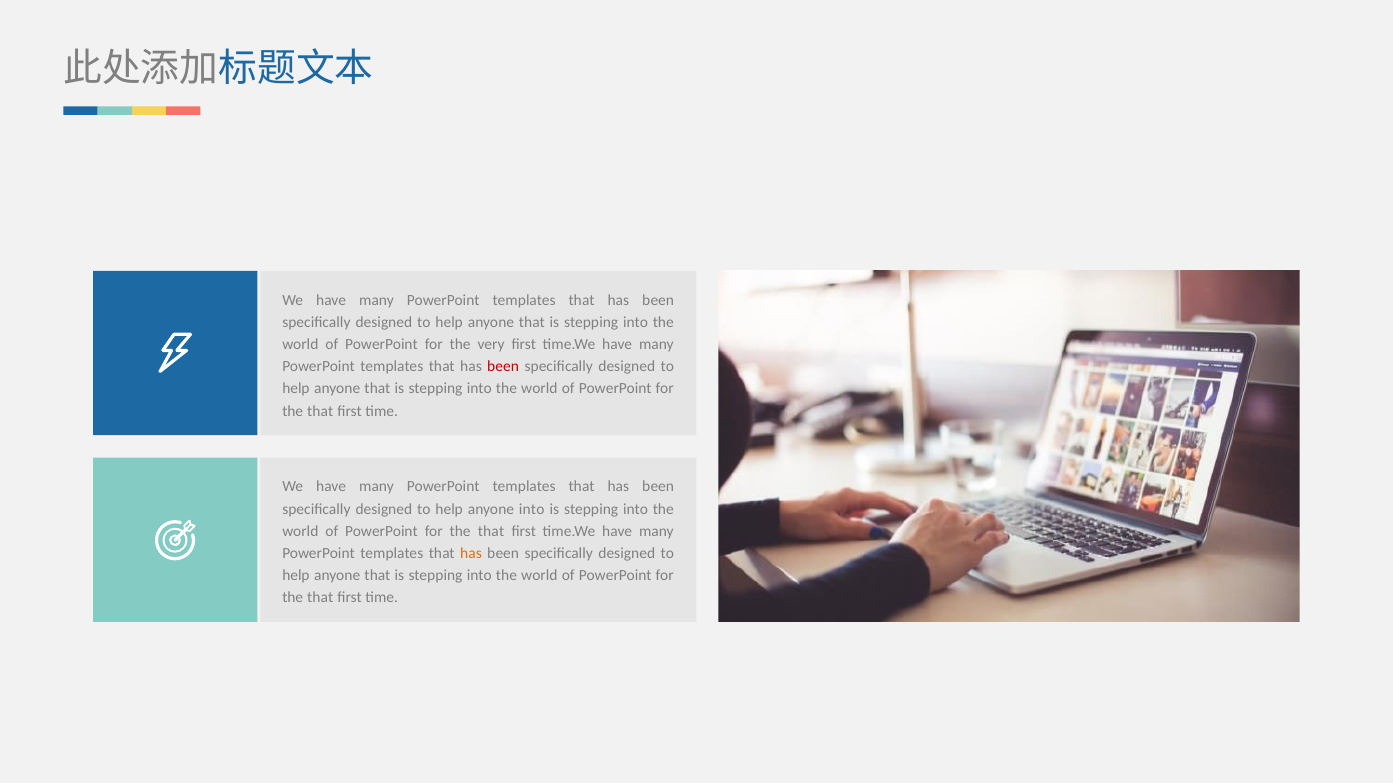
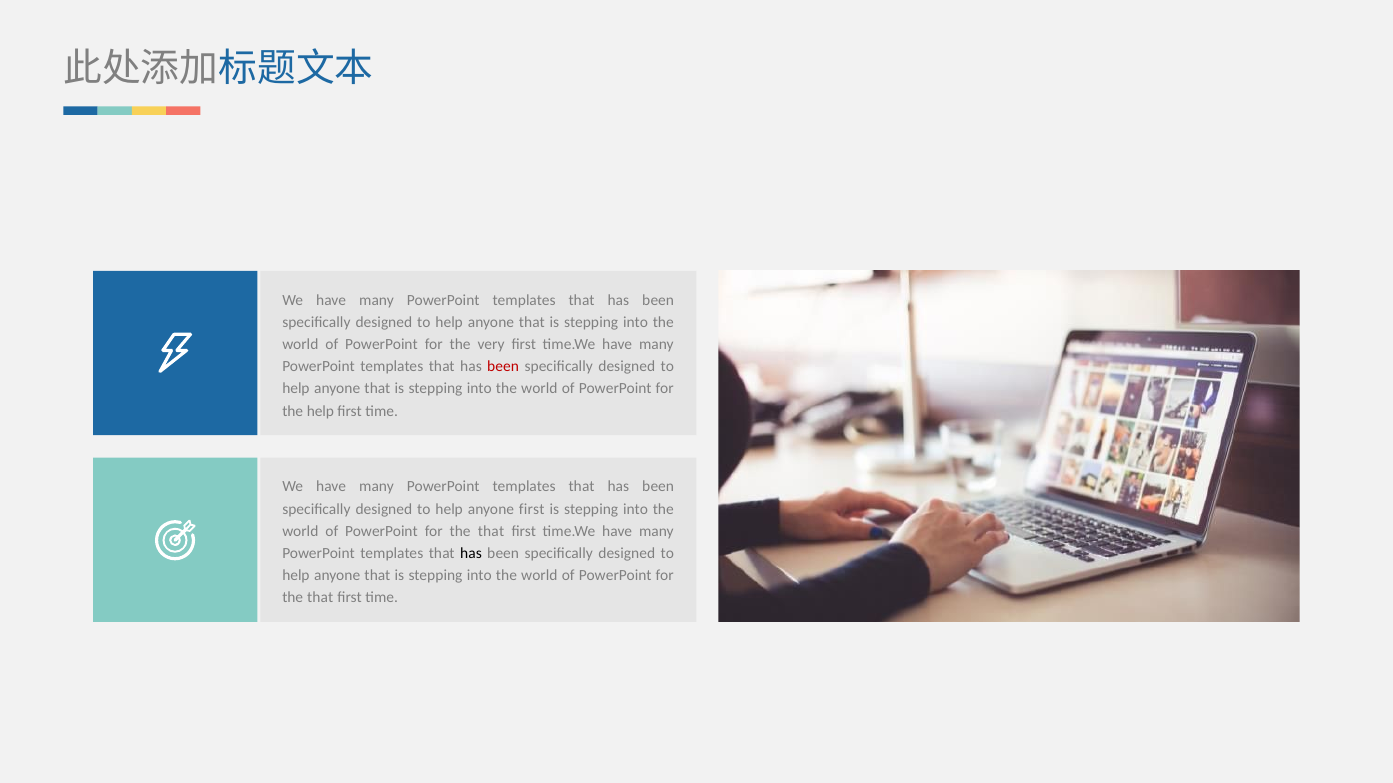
that: that -> help (320, 411)
anyone into: into -> first (532, 509)
has colour: orange -> black (471, 554)
